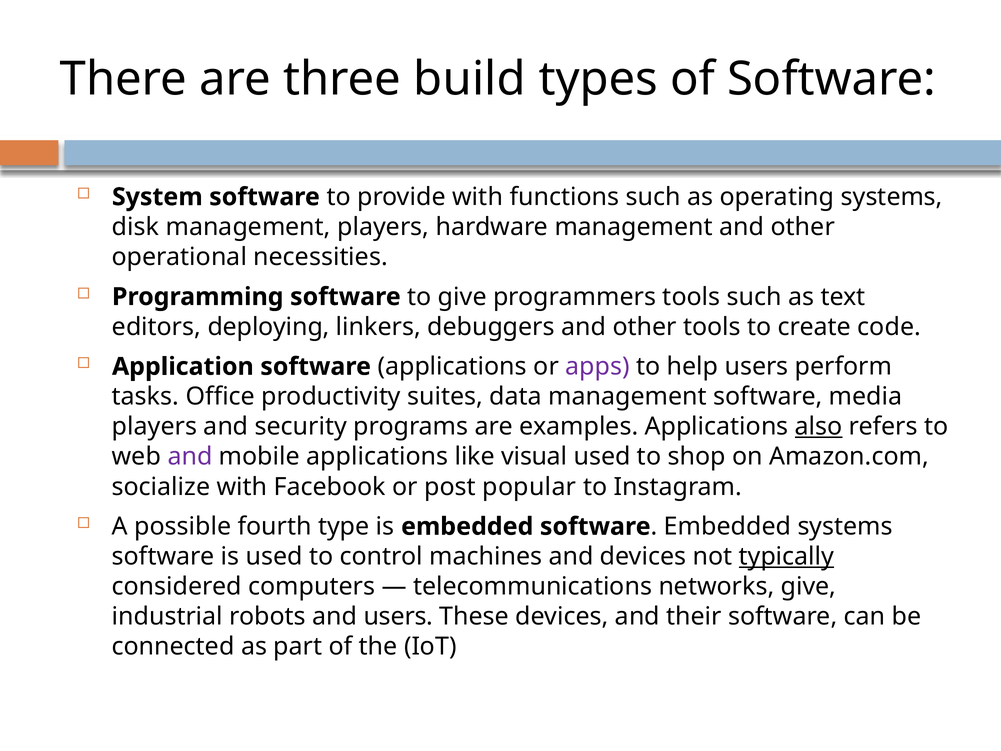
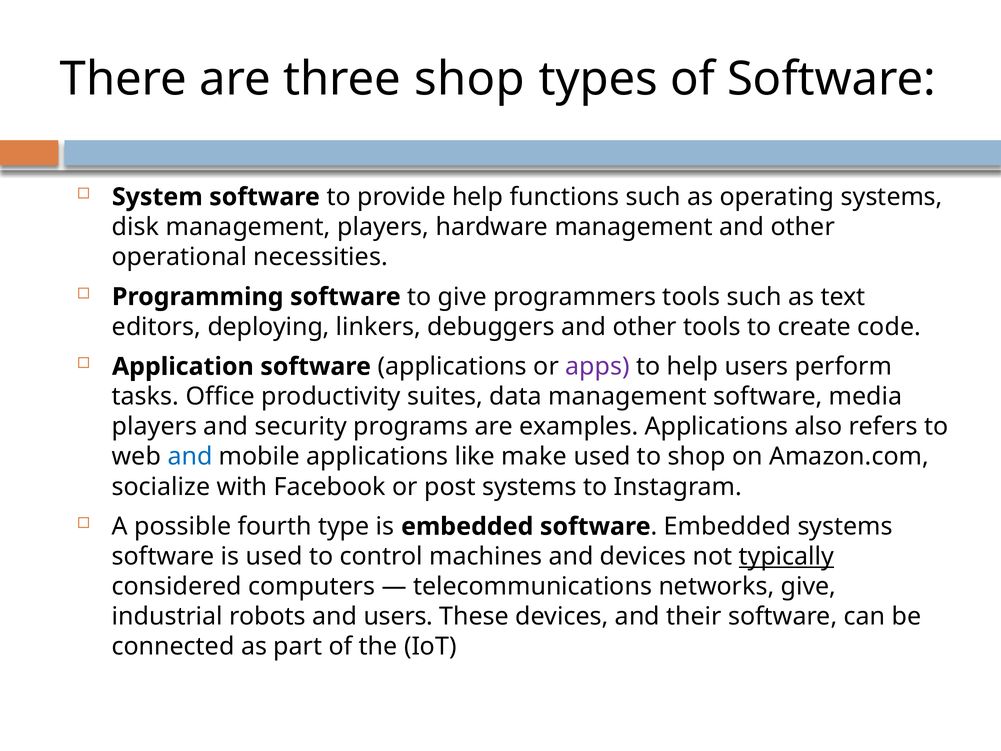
three build: build -> shop (470, 79)
provide with: with -> help (478, 197)
also underline: present -> none (819, 427)
and colour: purple -> blue (190, 457)
visual: visual -> make (534, 457)
post popular: popular -> systems (529, 487)
